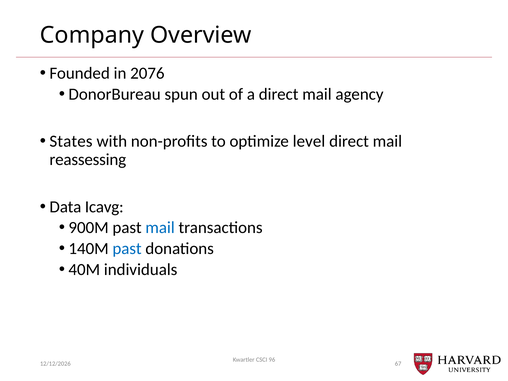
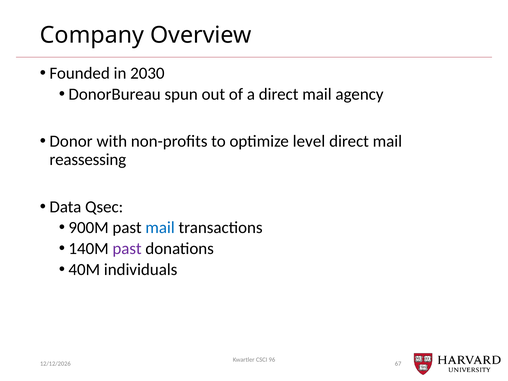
2076: 2076 -> 2030 (147, 73)
States: States -> Donor (71, 141)
Icavg: Icavg -> Qsec (104, 207)
past colour: blue -> purple (127, 249)
